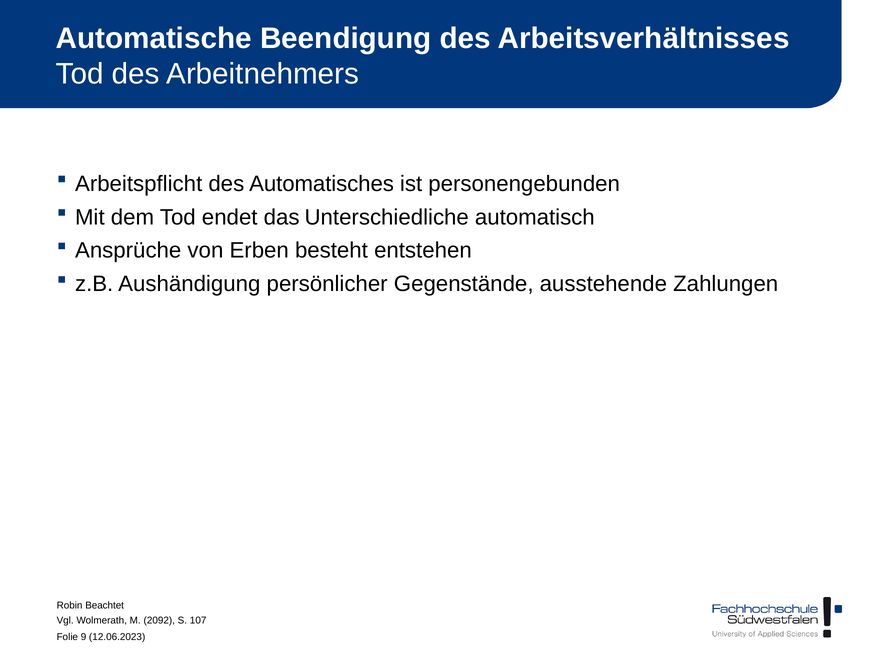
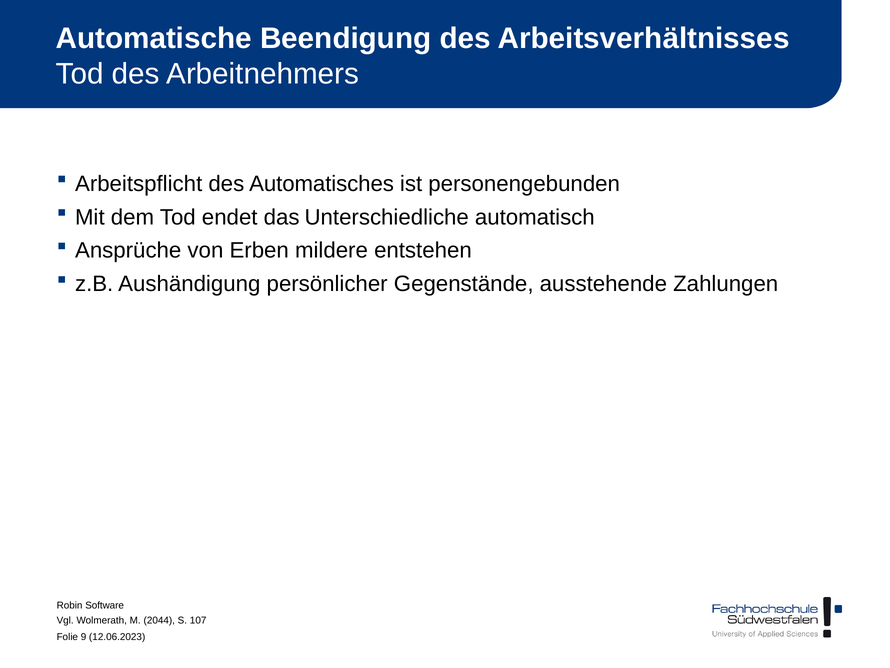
besteht: besteht -> mildere (331, 250)
Beachtet: Beachtet -> Software (105, 605)
2092: 2092 -> 2044 (159, 620)
